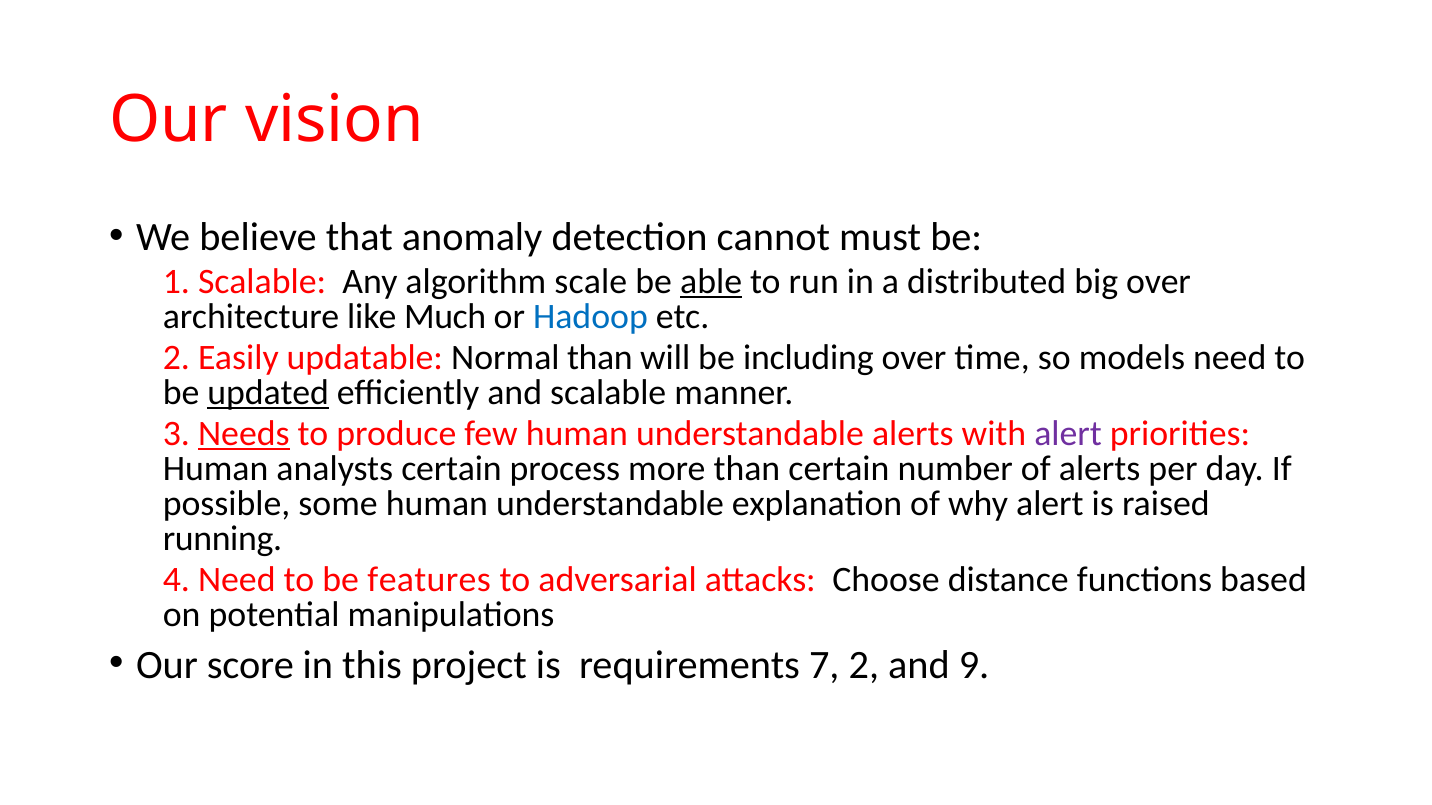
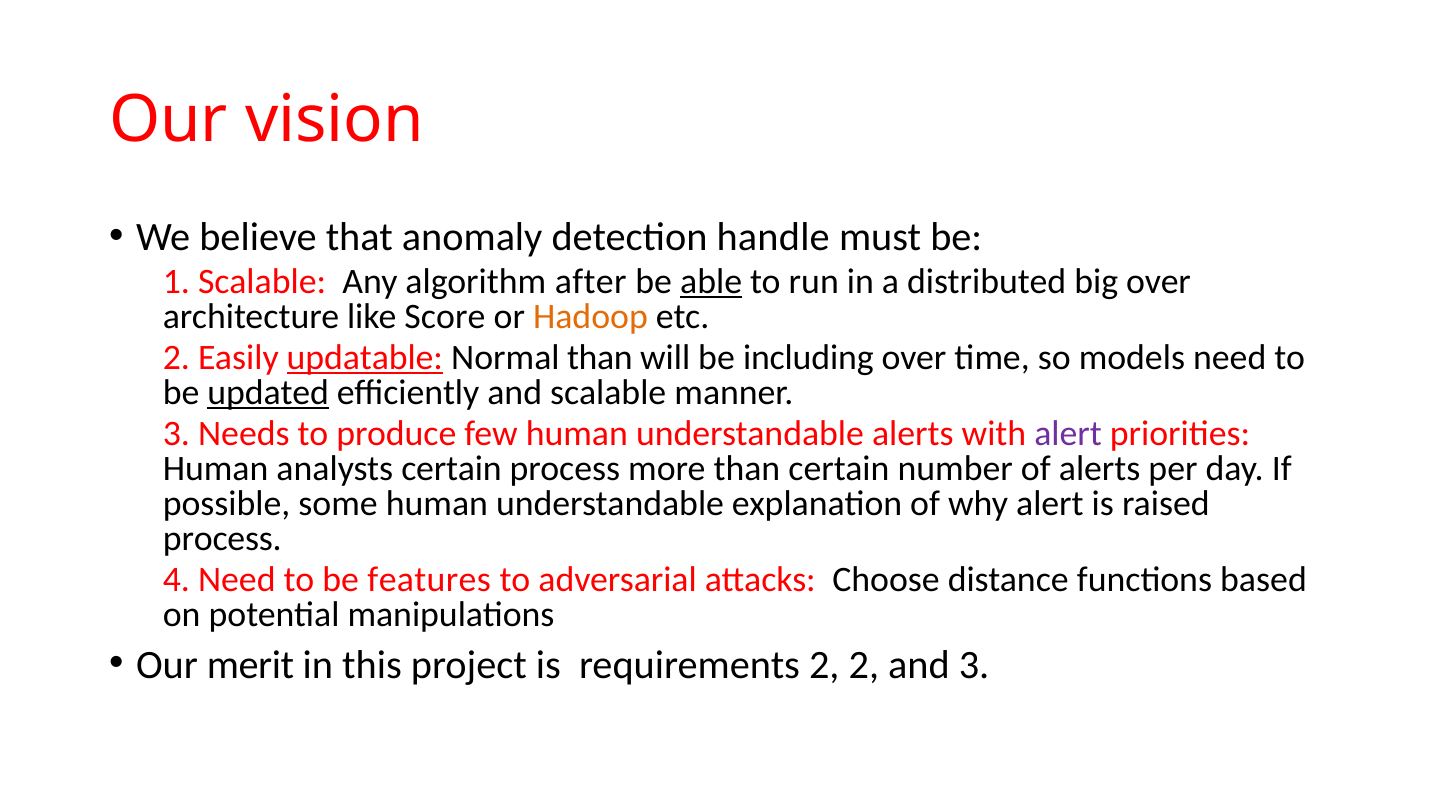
cannot: cannot -> handle (773, 238)
scale: scale -> after (591, 282)
Much: Much -> Score (445, 316)
Hadoop colour: blue -> orange (590, 316)
updatable underline: none -> present (365, 358)
Needs underline: present -> none (244, 434)
running: running -> process (222, 539)
score: score -> merit (250, 665)
requirements 7: 7 -> 2 (824, 665)
and 9: 9 -> 3 (974, 665)
